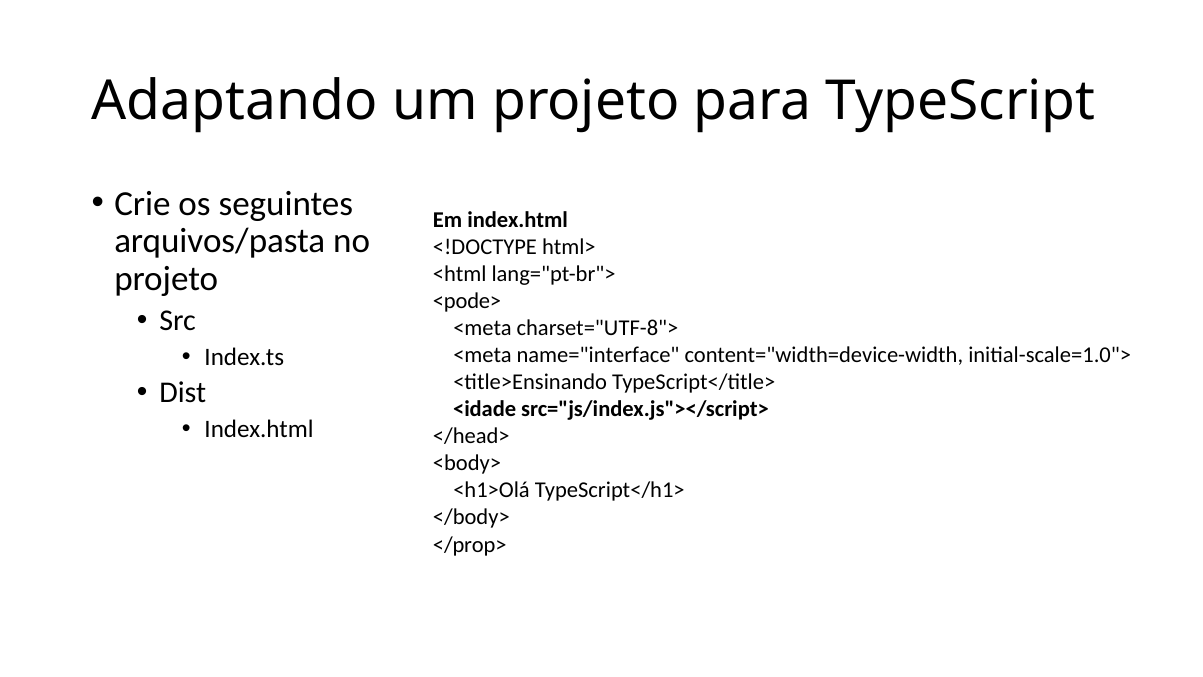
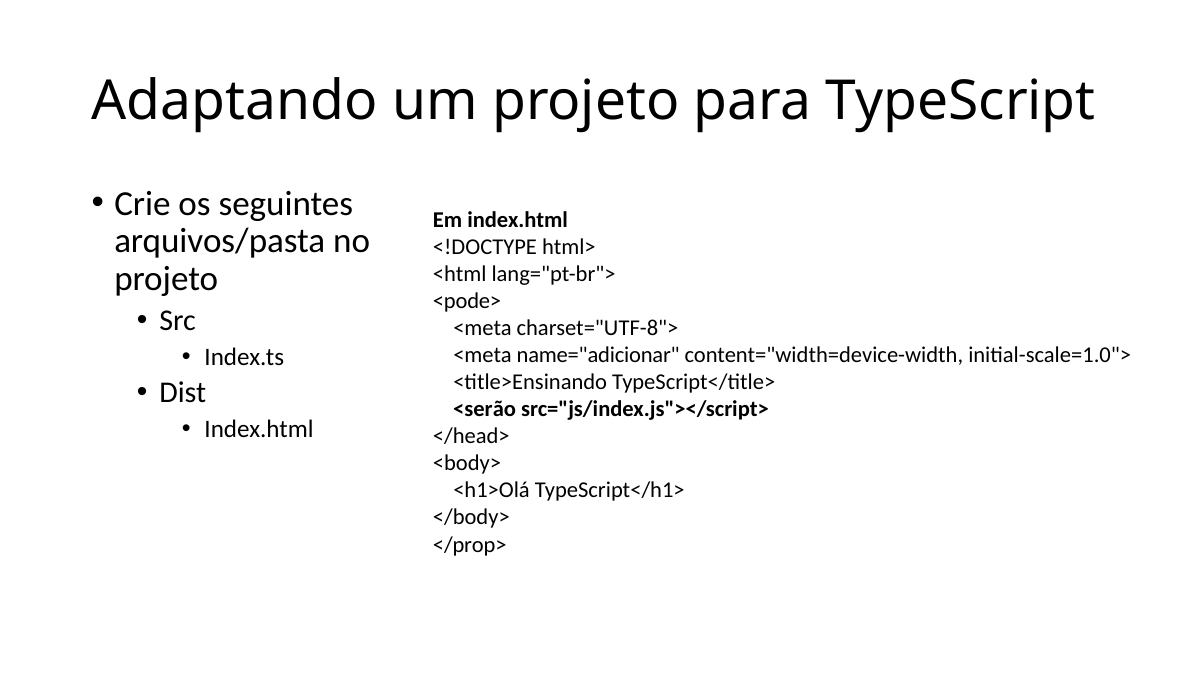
name="interface: name="interface -> name="adicionar (598, 355)
<idade: <idade -> <serão (485, 409)
